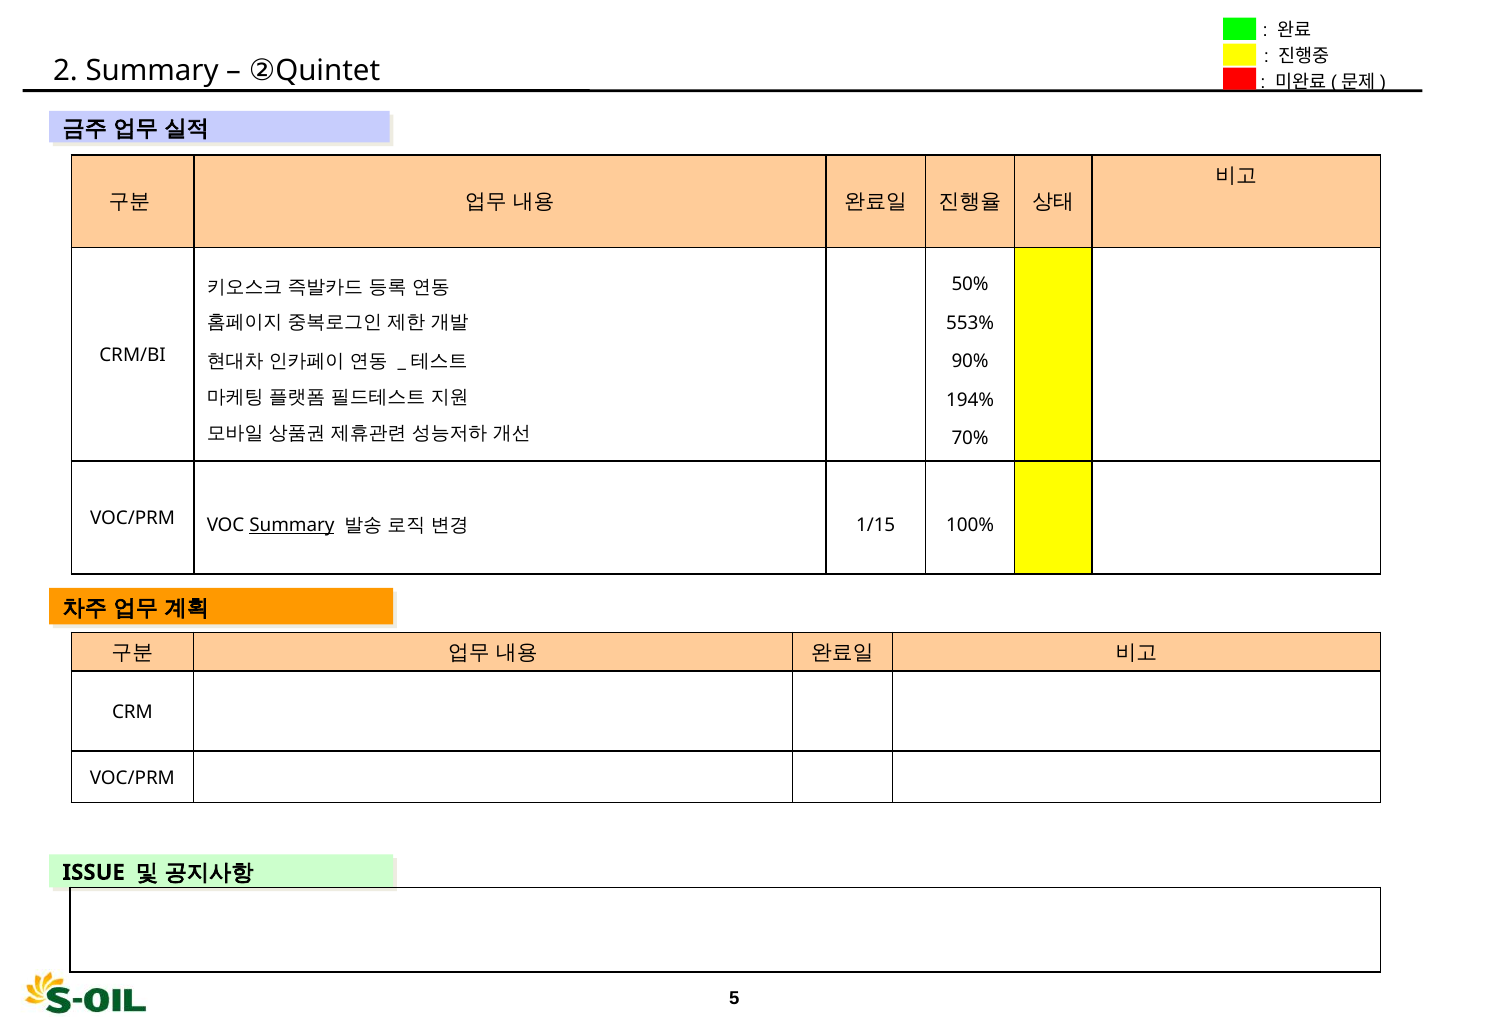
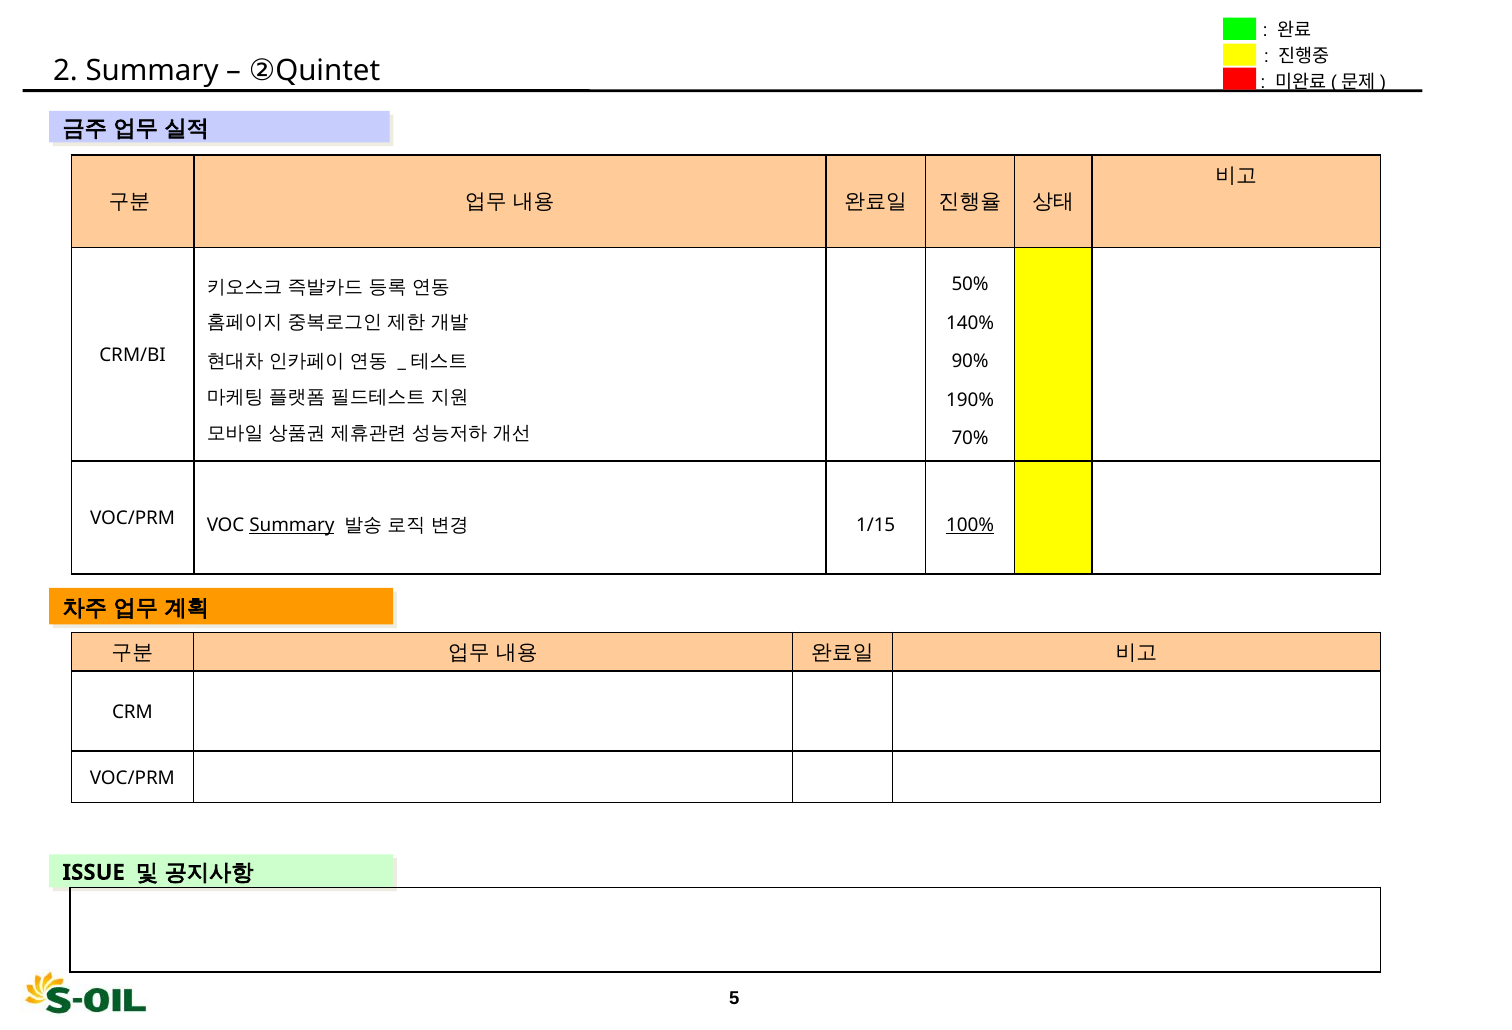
553%: 553% -> 140% (970, 323)
194%: 194% -> 190% (970, 400)
100% underline: none -> present (970, 525)
